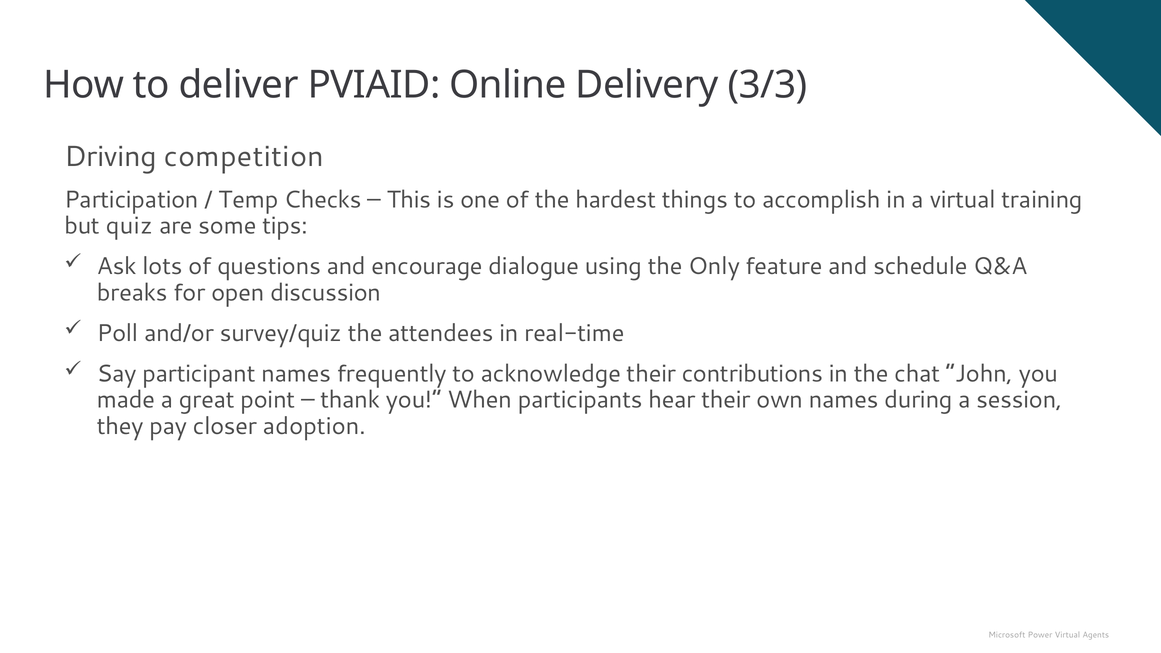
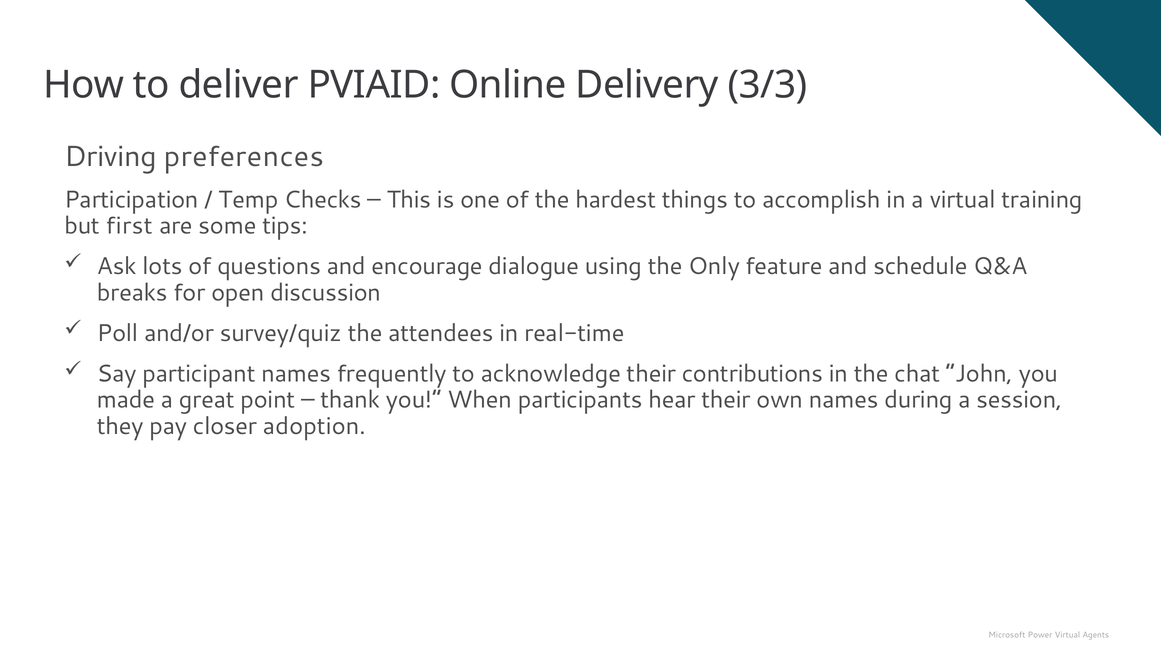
competition: competition -> preferences (244, 156)
quiz: quiz -> first (129, 226)
